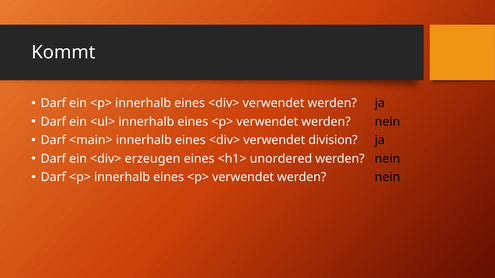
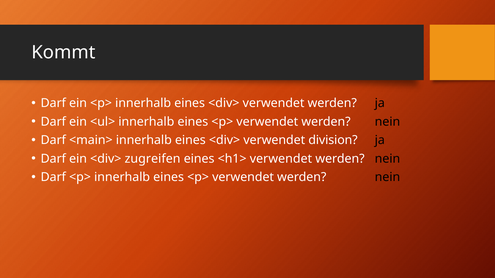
erzeugen: erzeugen -> zugreifen (153, 159)
<h1> unordered: unordered -> verwendet (281, 159)
